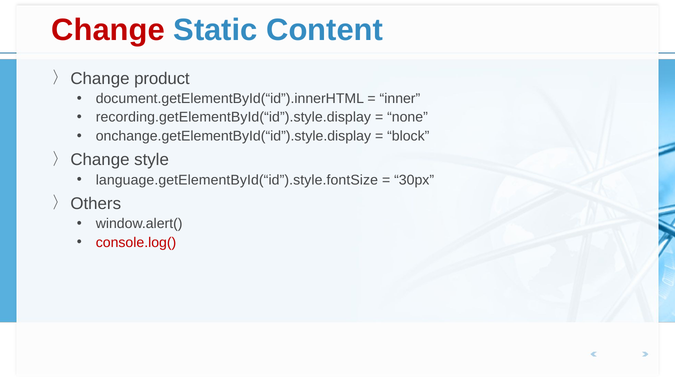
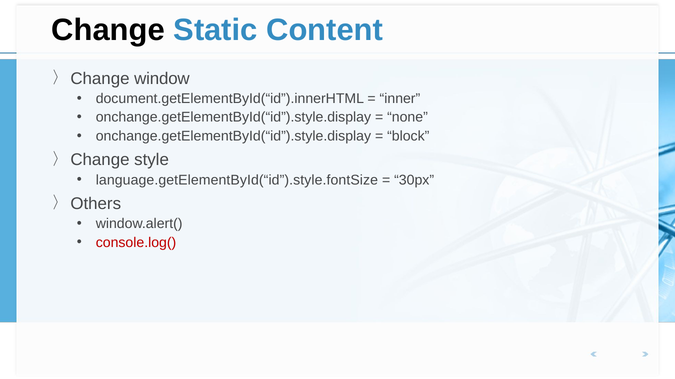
Change colour: red -> black (108, 30)
product: product -> window (162, 79)
recording.getElementById(“id”).style.display: recording.getElementById(“id”).style.display -> onchange.getElementById(“id”).style.display (233, 118)
